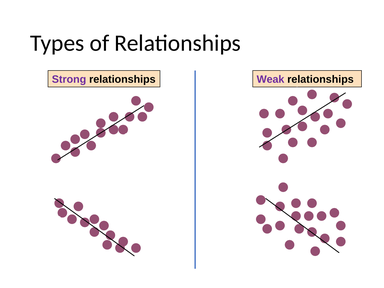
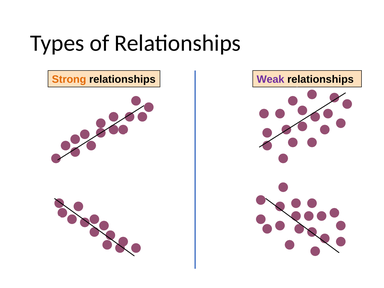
Strong colour: purple -> orange (69, 79)
